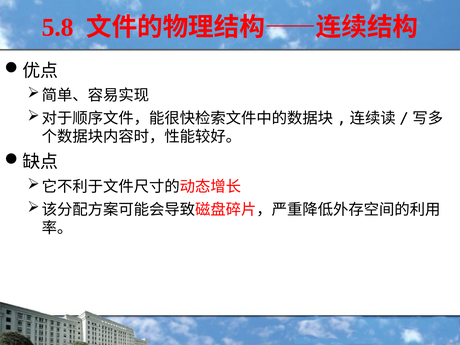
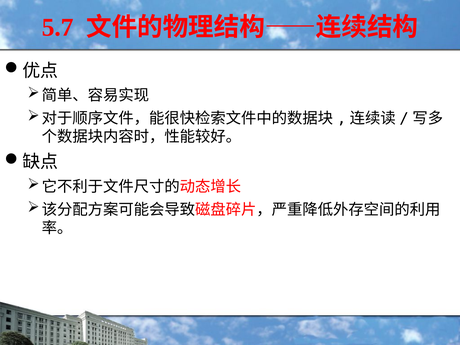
5.8: 5.8 -> 5.7 (58, 28)
